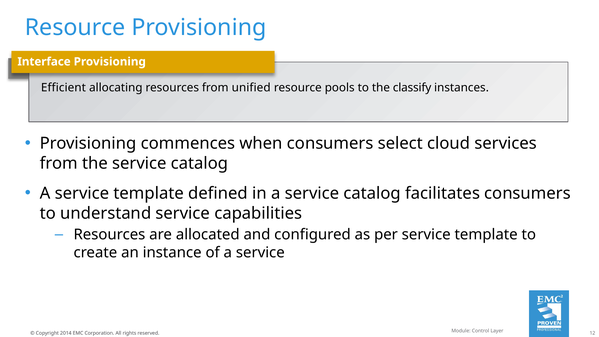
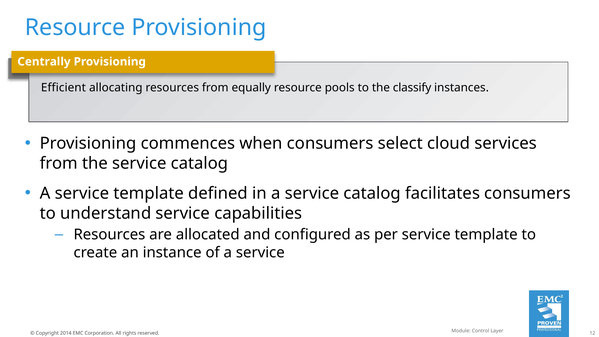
Interface: Interface -> Centrally (44, 62)
unified: unified -> equally (251, 88)
